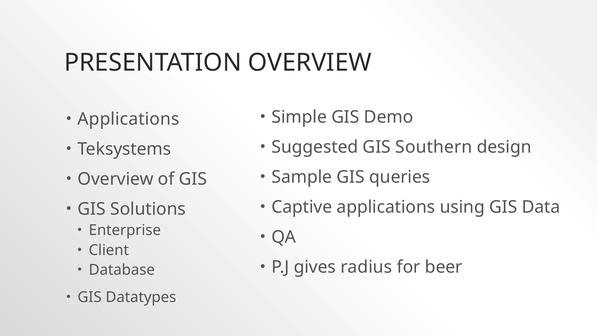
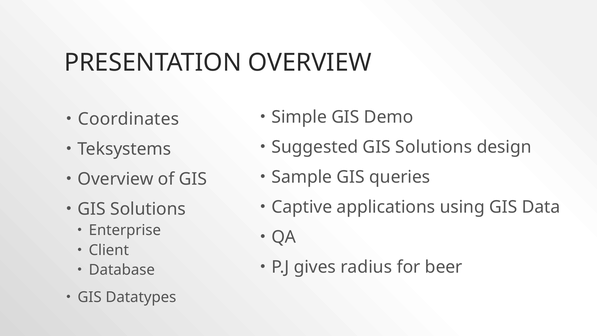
Applications: Applications -> Coordinates (128, 119)
Suggested GIS Southern: Southern -> Solutions (434, 147)
